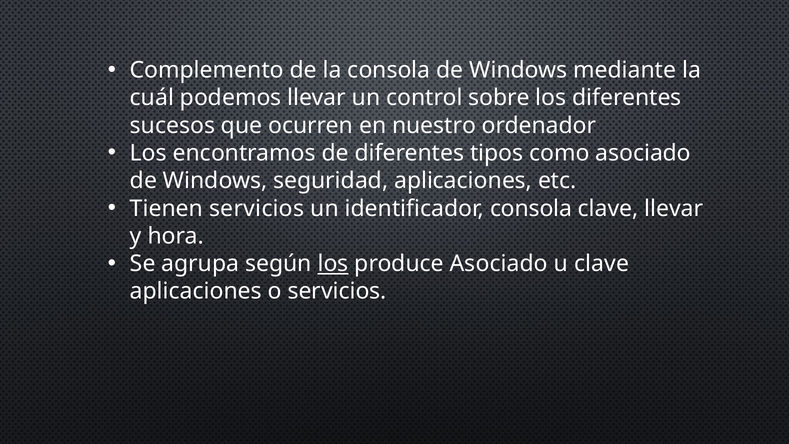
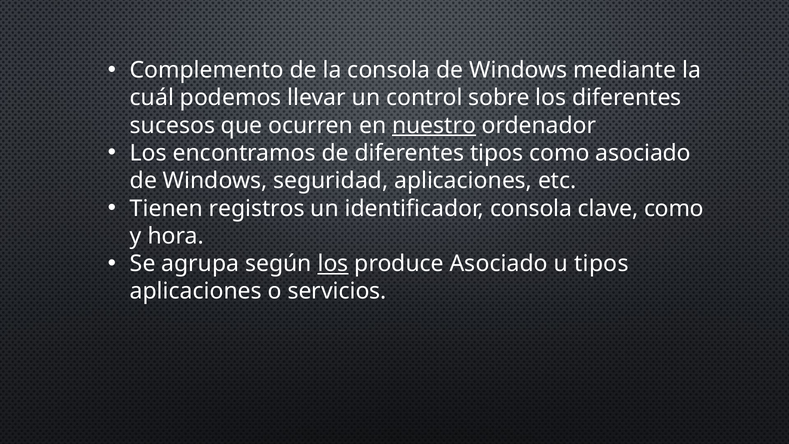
nuestro underline: none -> present (434, 125)
Tienen servicios: servicios -> registros (257, 208)
clave llevar: llevar -> como (674, 208)
u clave: clave -> tipos (601, 264)
